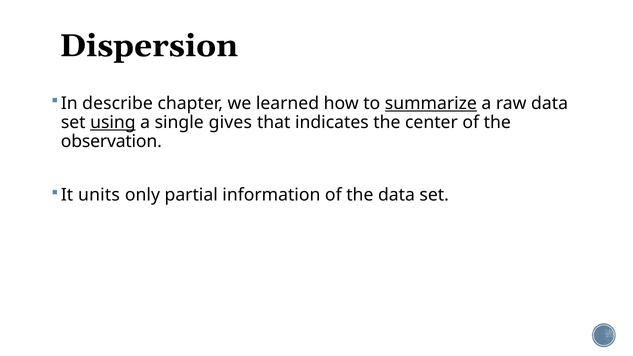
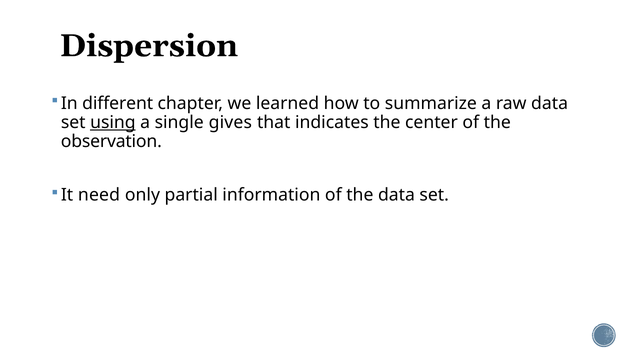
describe: describe -> different (118, 103)
summarize underline: present -> none (431, 103)
units: units -> need (99, 195)
